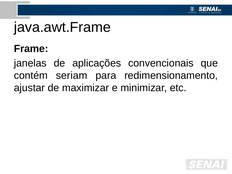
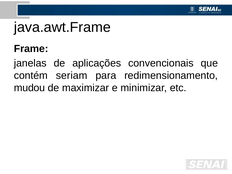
ajustar: ajustar -> mudou (29, 88)
